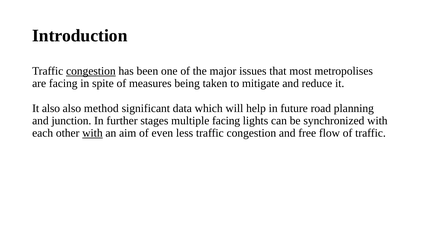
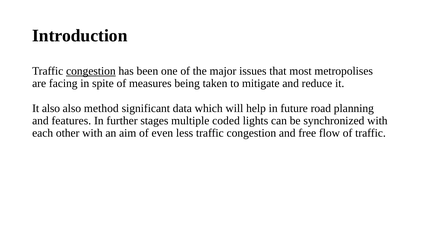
junction: junction -> features (71, 120)
multiple facing: facing -> coded (226, 120)
with underline: present -> none (92, 133)
